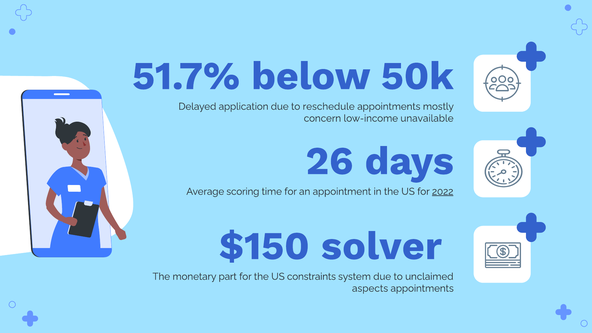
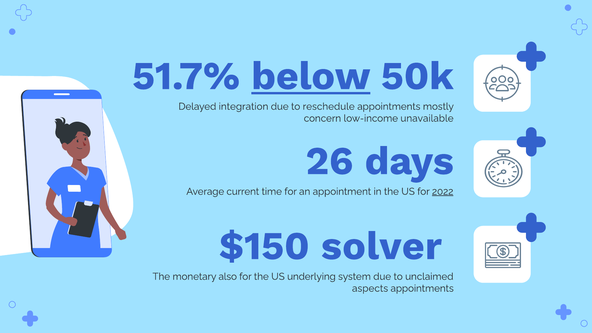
below underline: none -> present (311, 76)
application: application -> integration (244, 106)
scoring: scoring -> current (243, 192)
part: part -> also (228, 277)
constraints: constraints -> underlying (311, 277)
